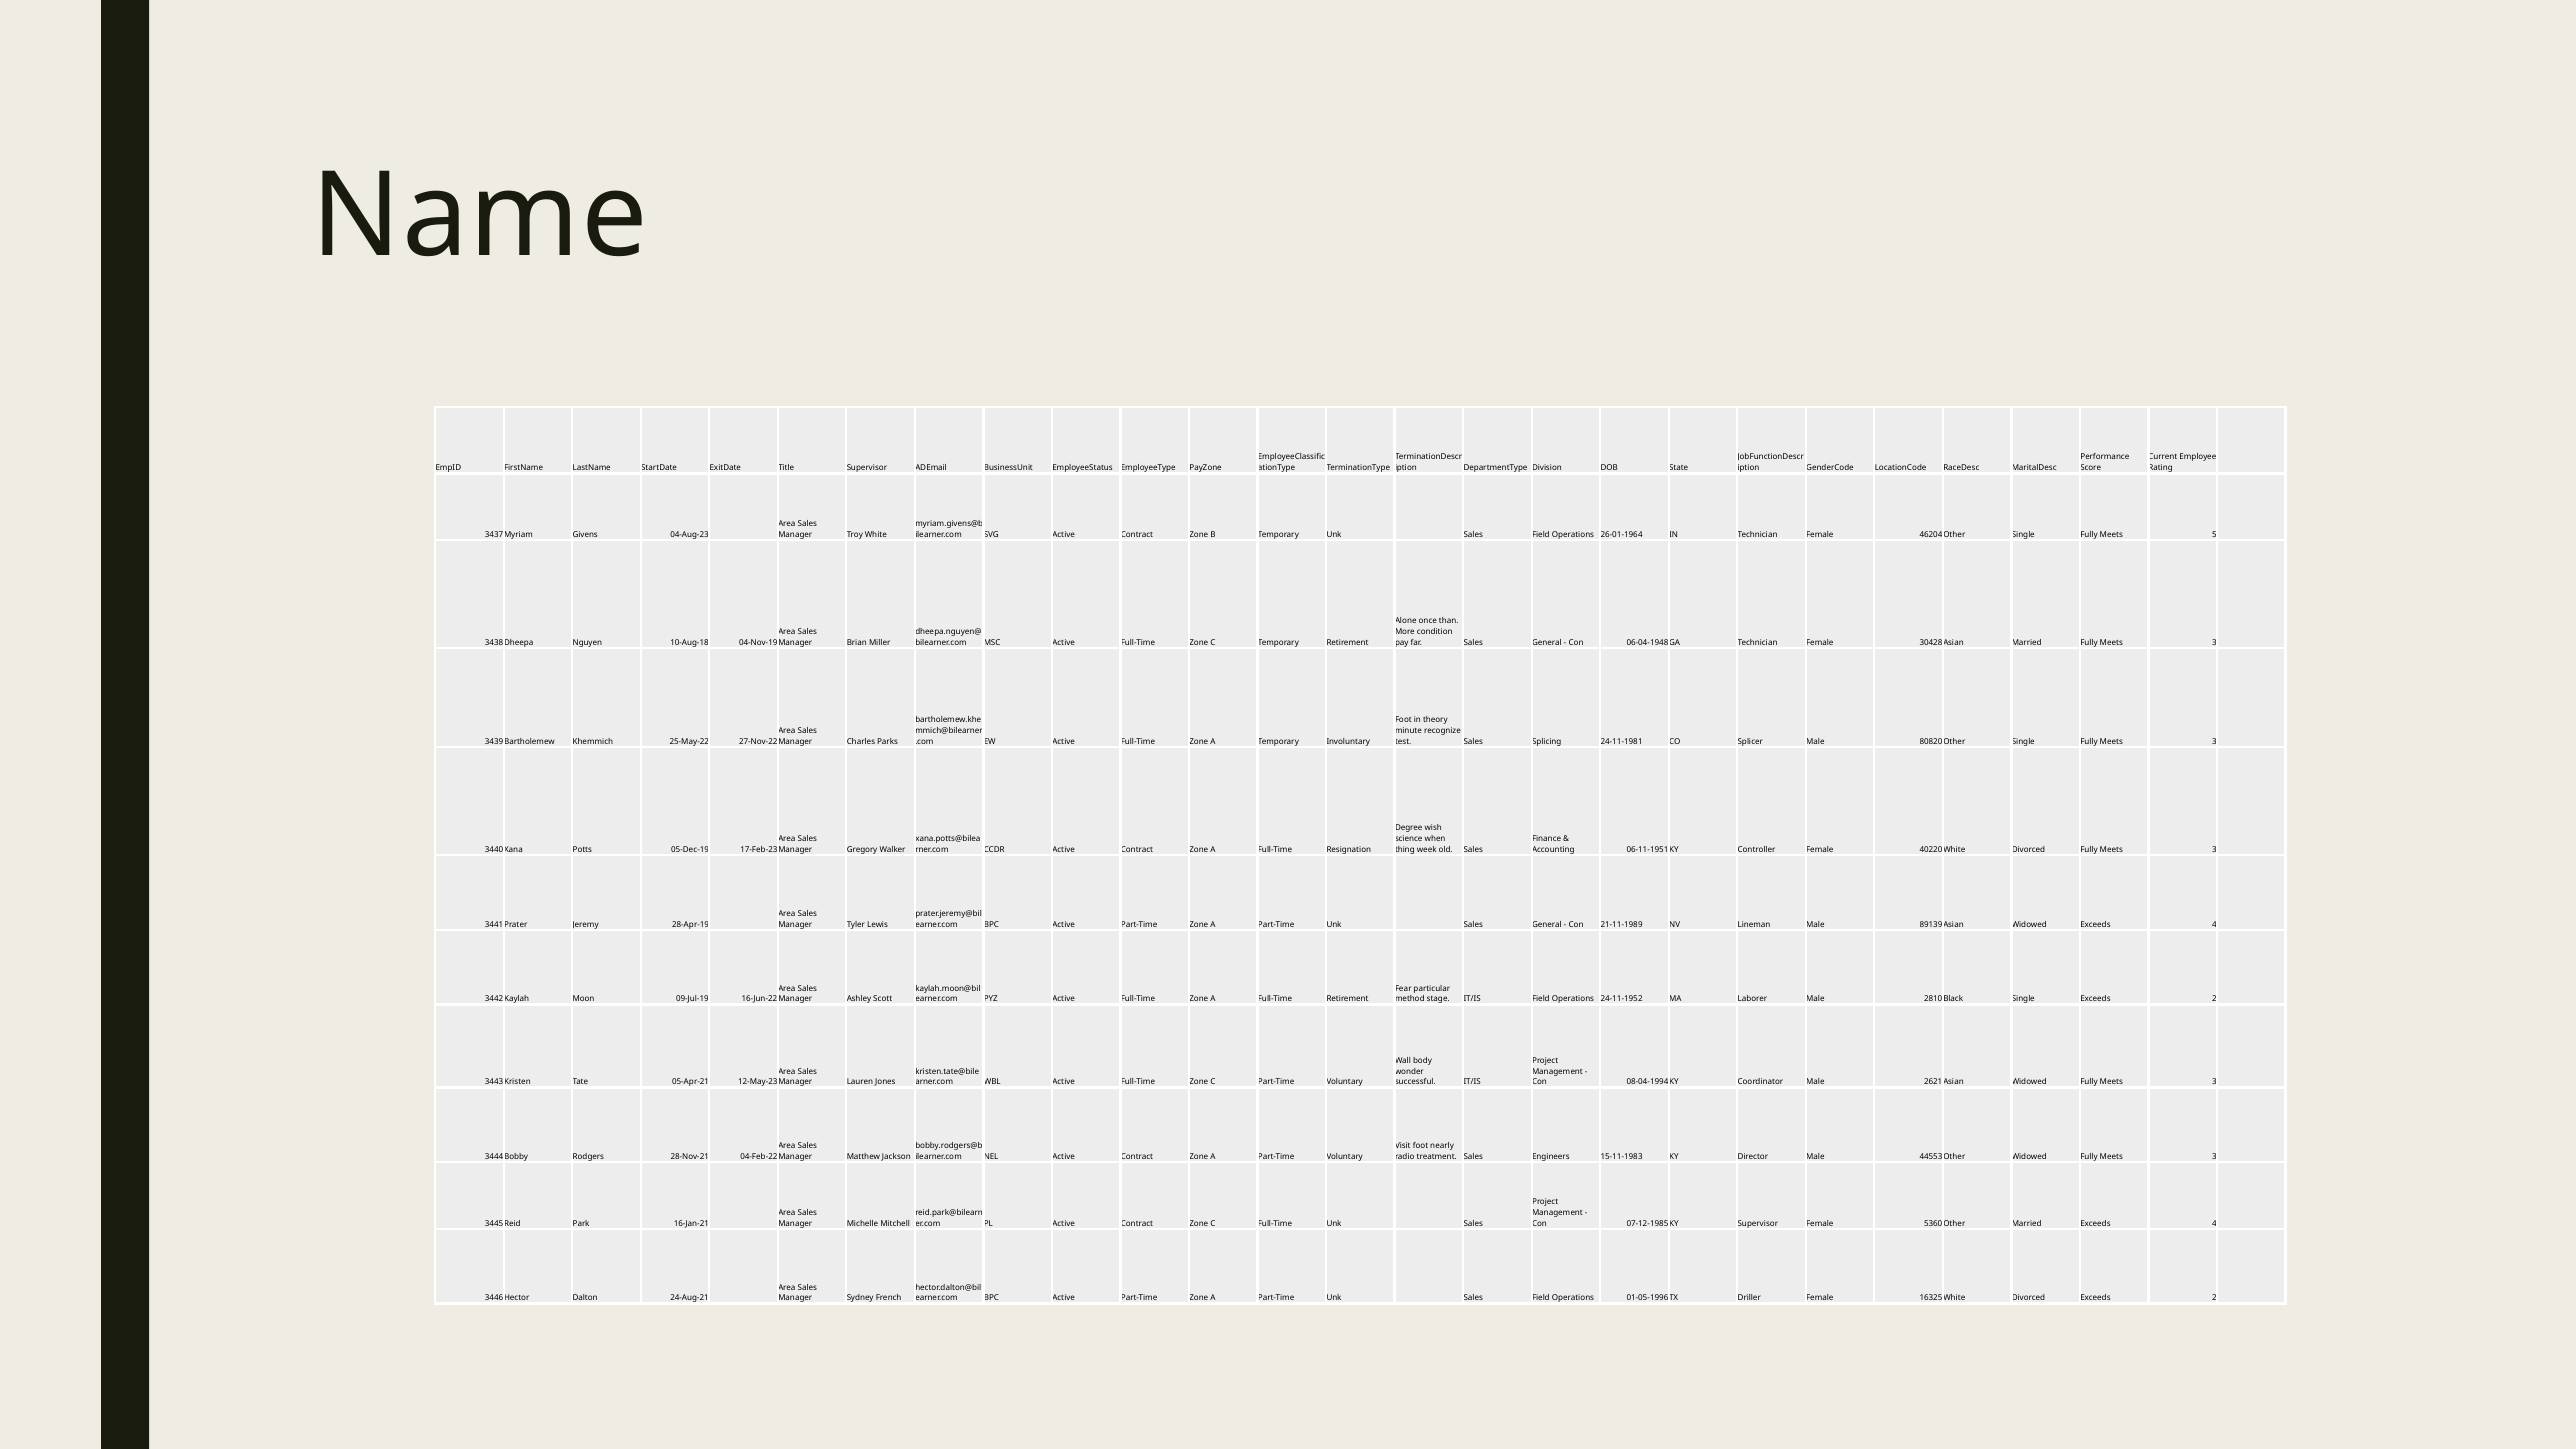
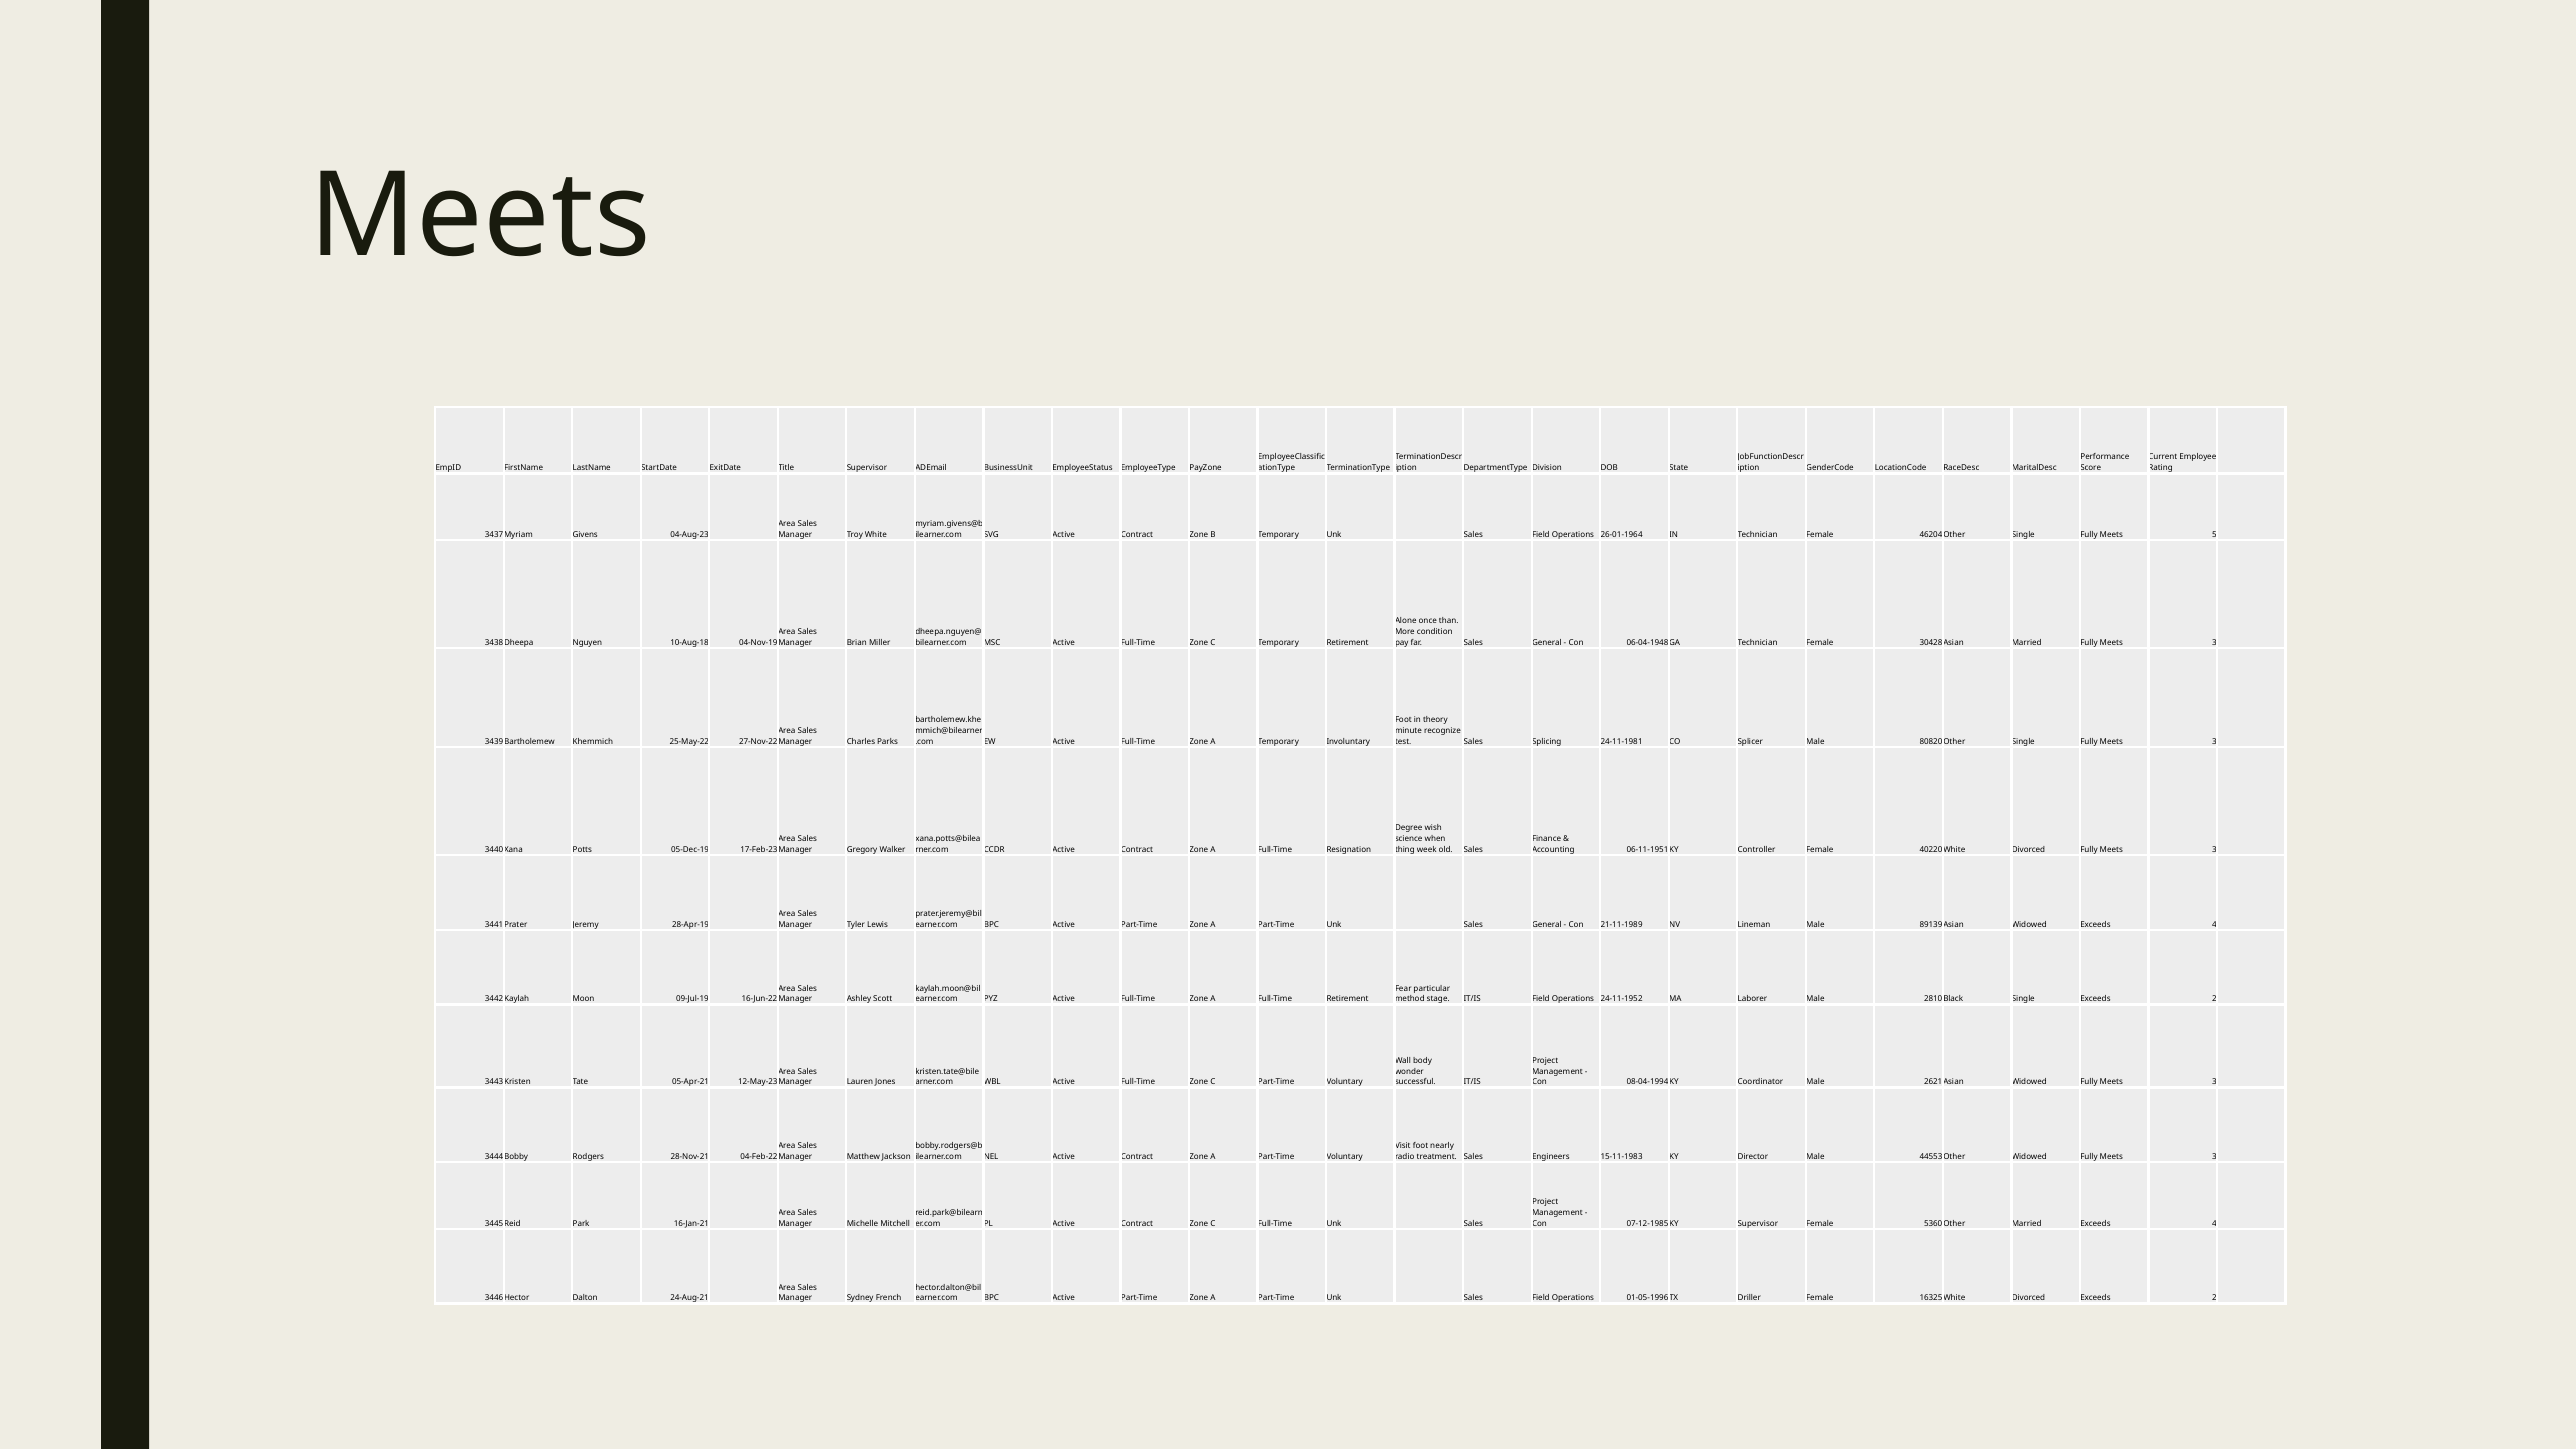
Name: Name -> Meets (480, 216)
